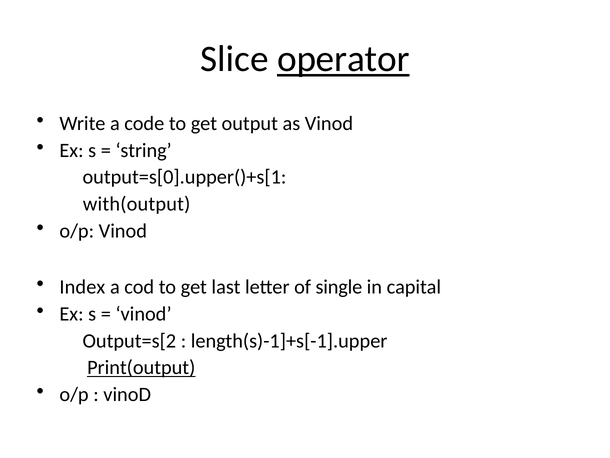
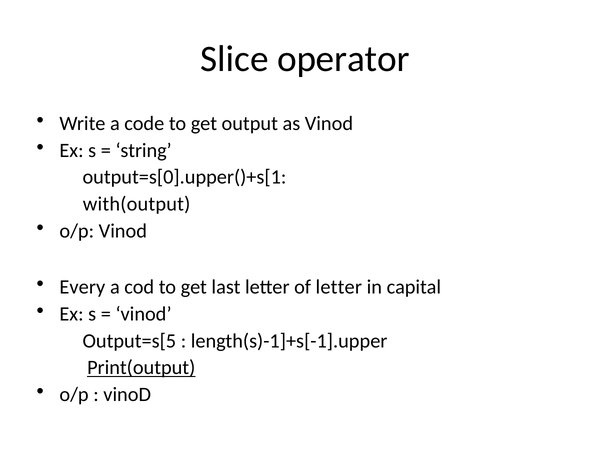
operator underline: present -> none (343, 59)
Index: Index -> Every (82, 287)
of single: single -> letter (339, 287)
Output=s[2: Output=s[2 -> Output=s[5 (129, 340)
